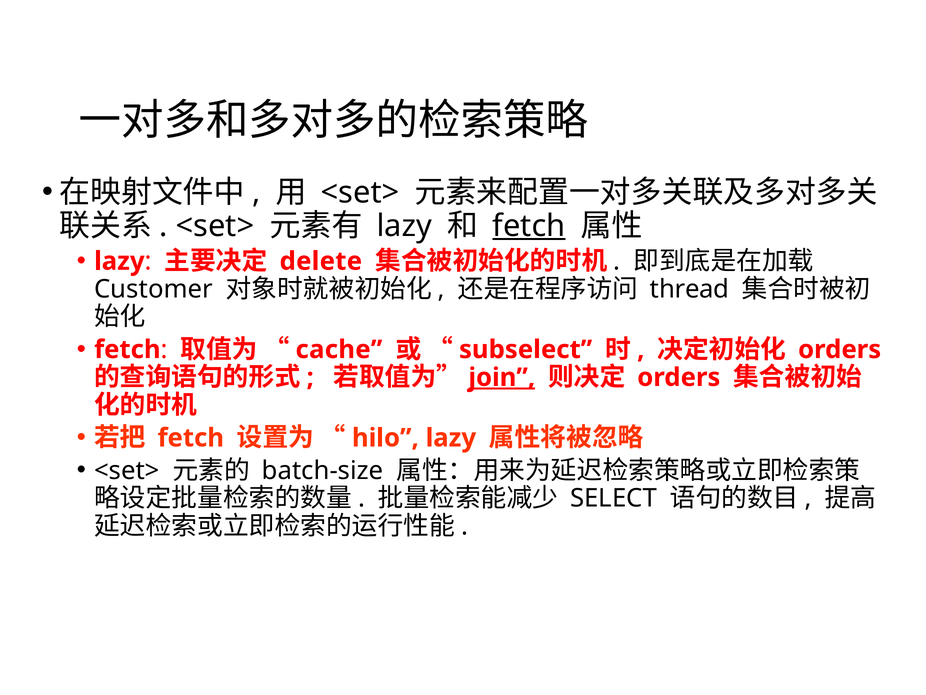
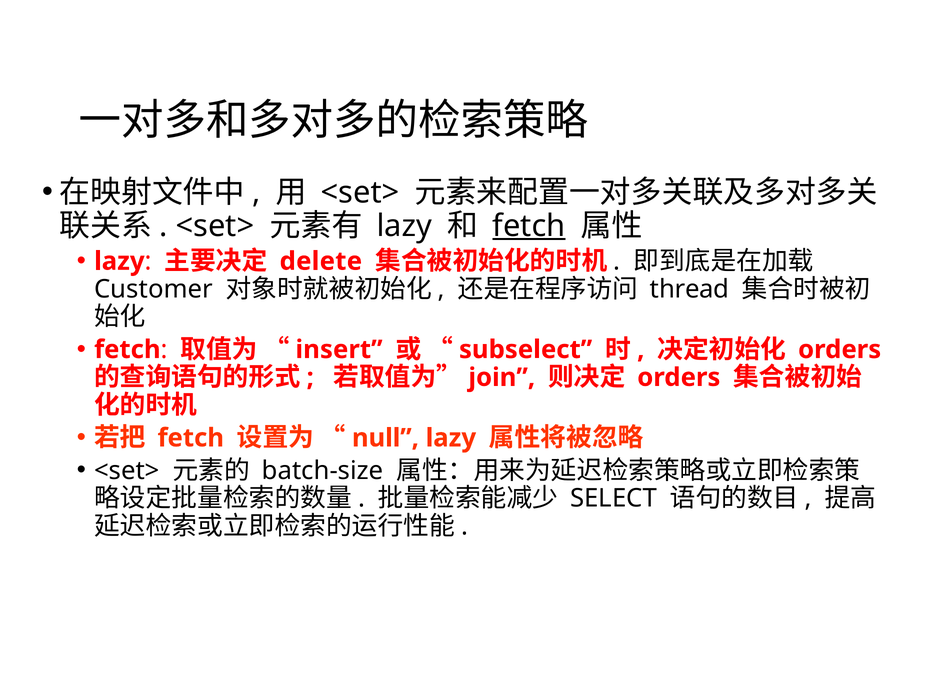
cache: cache -> insert (339, 349)
join underline: present -> none (502, 377)
hilo: hilo -> null (385, 438)
